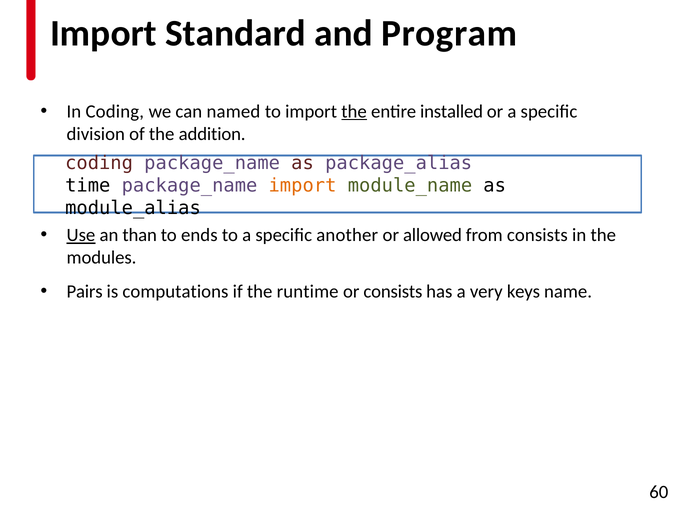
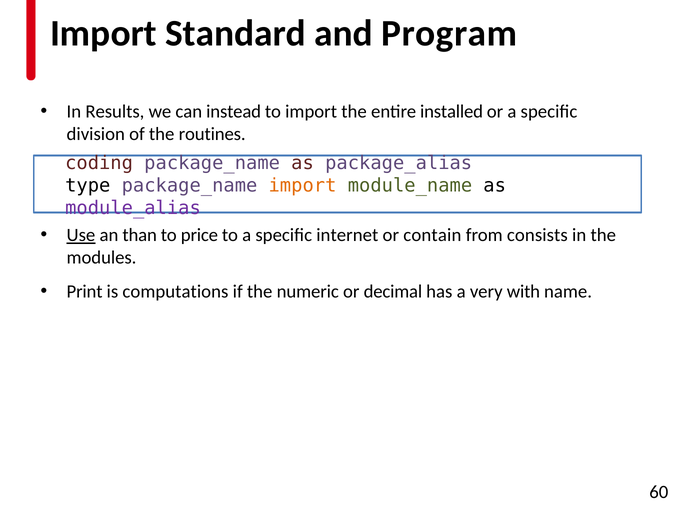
In Coding: Coding -> Results (115, 112)
named: named -> instead (234, 112)
the underline: present -> none (354, 112)
addition: addition -> routines (212, 134)
time: time -> type (88, 185)
module_alias colour: black -> purple (133, 208)
ends: ends -> price (199, 235)
another: another -> internet (347, 235)
allowed: allowed -> contain (432, 235)
Pairs: Pairs -> Print (85, 292)
runtime: runtime -> numeric (308, 292)
or consists: consists -> decimal (393, 292)
keys: keys -> with (523, 292)
